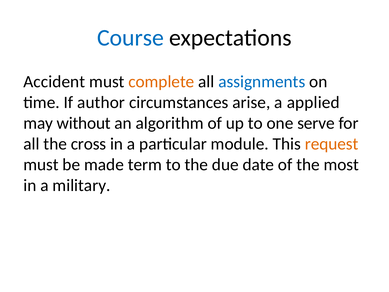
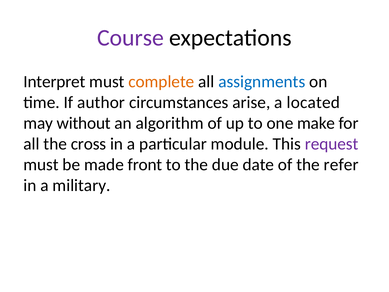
Course colour: blue -> purple (130, 38)
Accident: Accident -> Interpret (54, 82)
applied: applied -> located (313, 102)
serve: serve -> make (316, 123)
request colour: orange -> purple (332, 144)
term: term -> front (145, 165)
most: most -> refer (341, 165)
